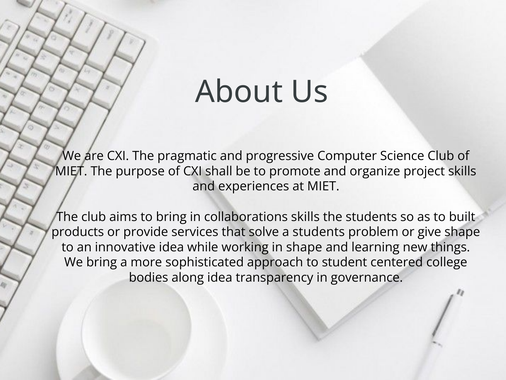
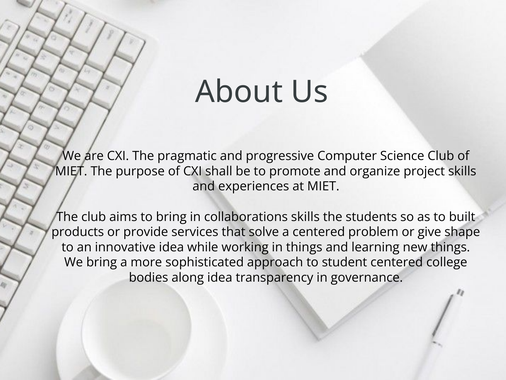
a students: students -> centered (319, 232)
in shape: shape -> things (304, 247)
